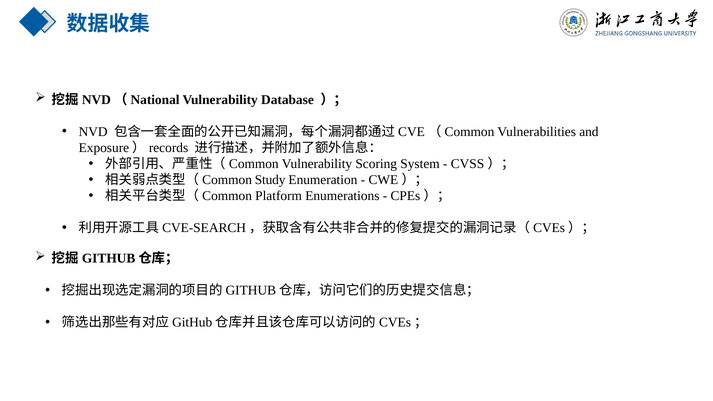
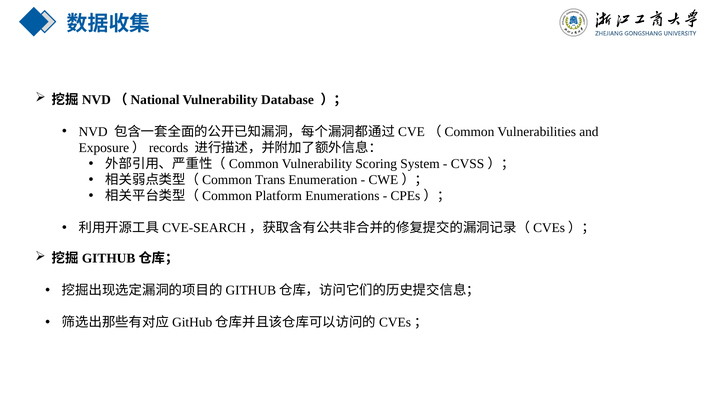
Study: Study -> Trans (270, 180)
